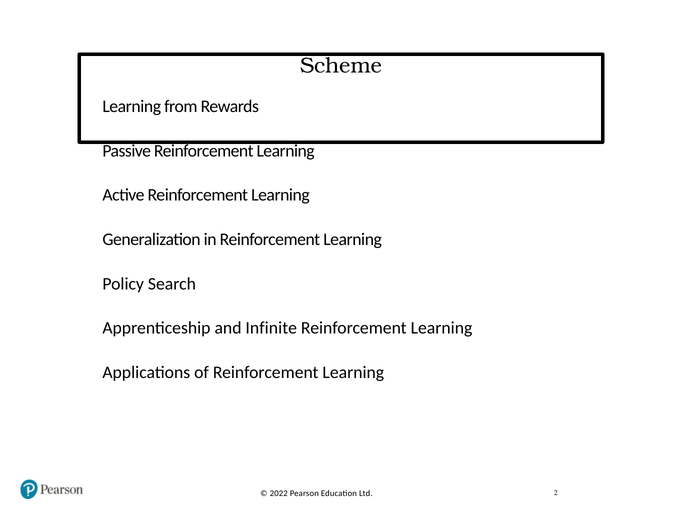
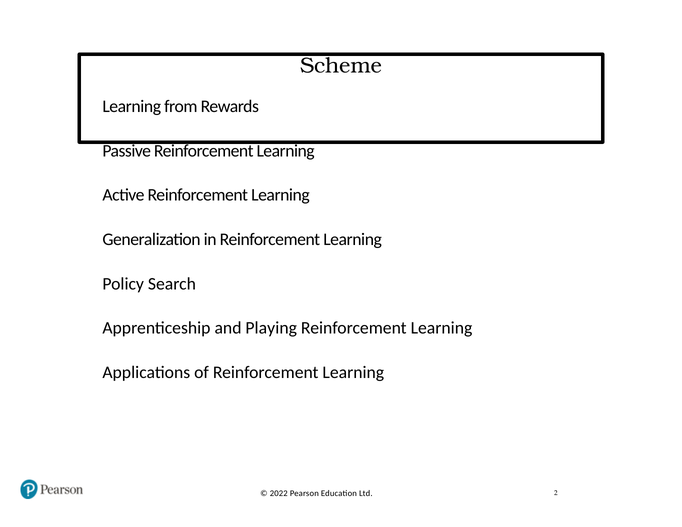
Infinite: Infinite -> Playing (271, 328)
